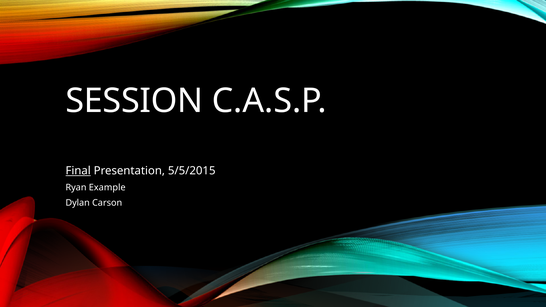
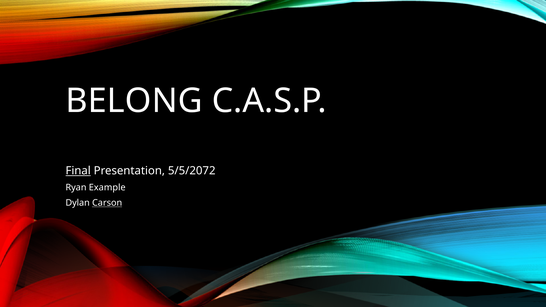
SESSION: SESSION -> BELONG (134, 101)
5/5/2015: 5/5/2015 -> 5/5/2072 (192, 171)
Carson underline: none -> present (107, 203)
